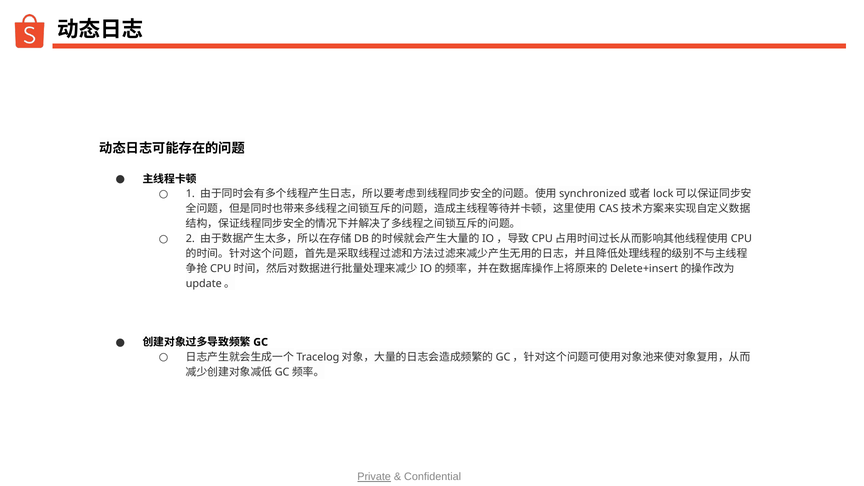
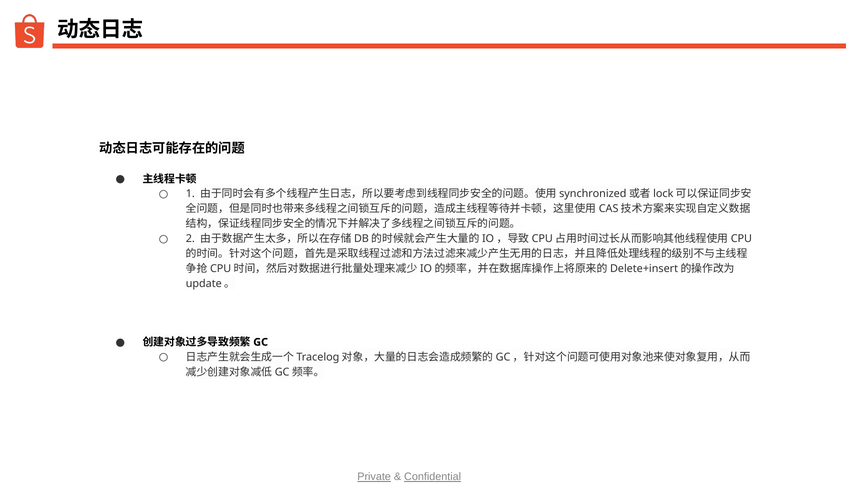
Confidential underline: none -> present (433, 477)
